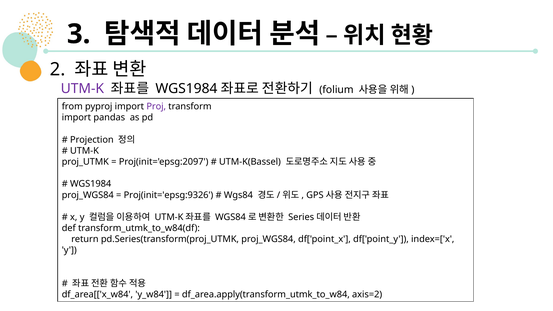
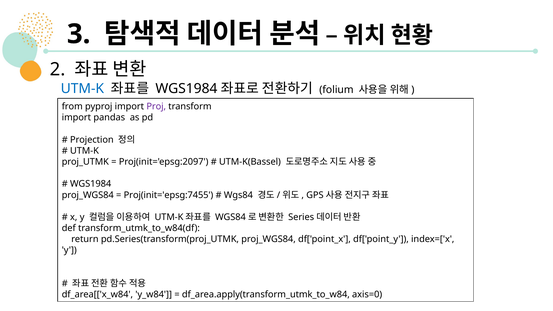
UTM-K colour: purple -> blue (82, 89)
Proj(init='epsg:9326: Proj(init='epsg:9326 -> Proj(init='epsg:7455 (168, 195)
axis=2: axis=2 -> axis=0 (367, 295)
